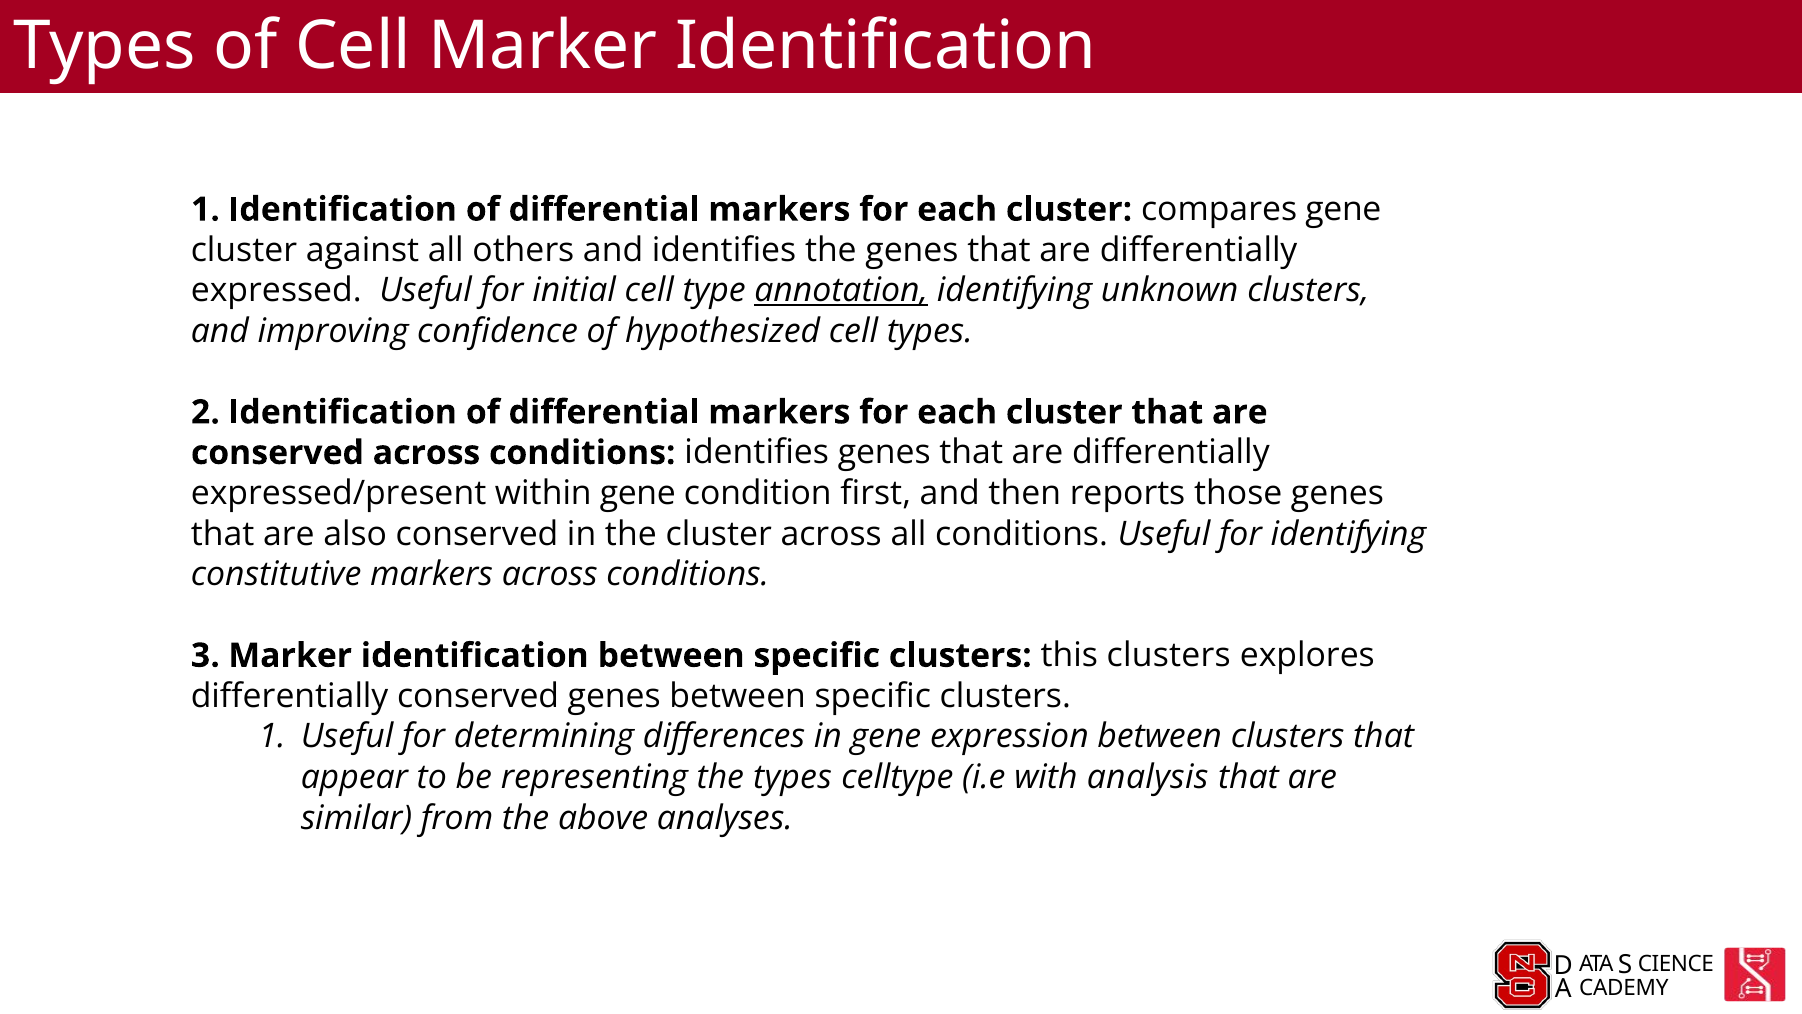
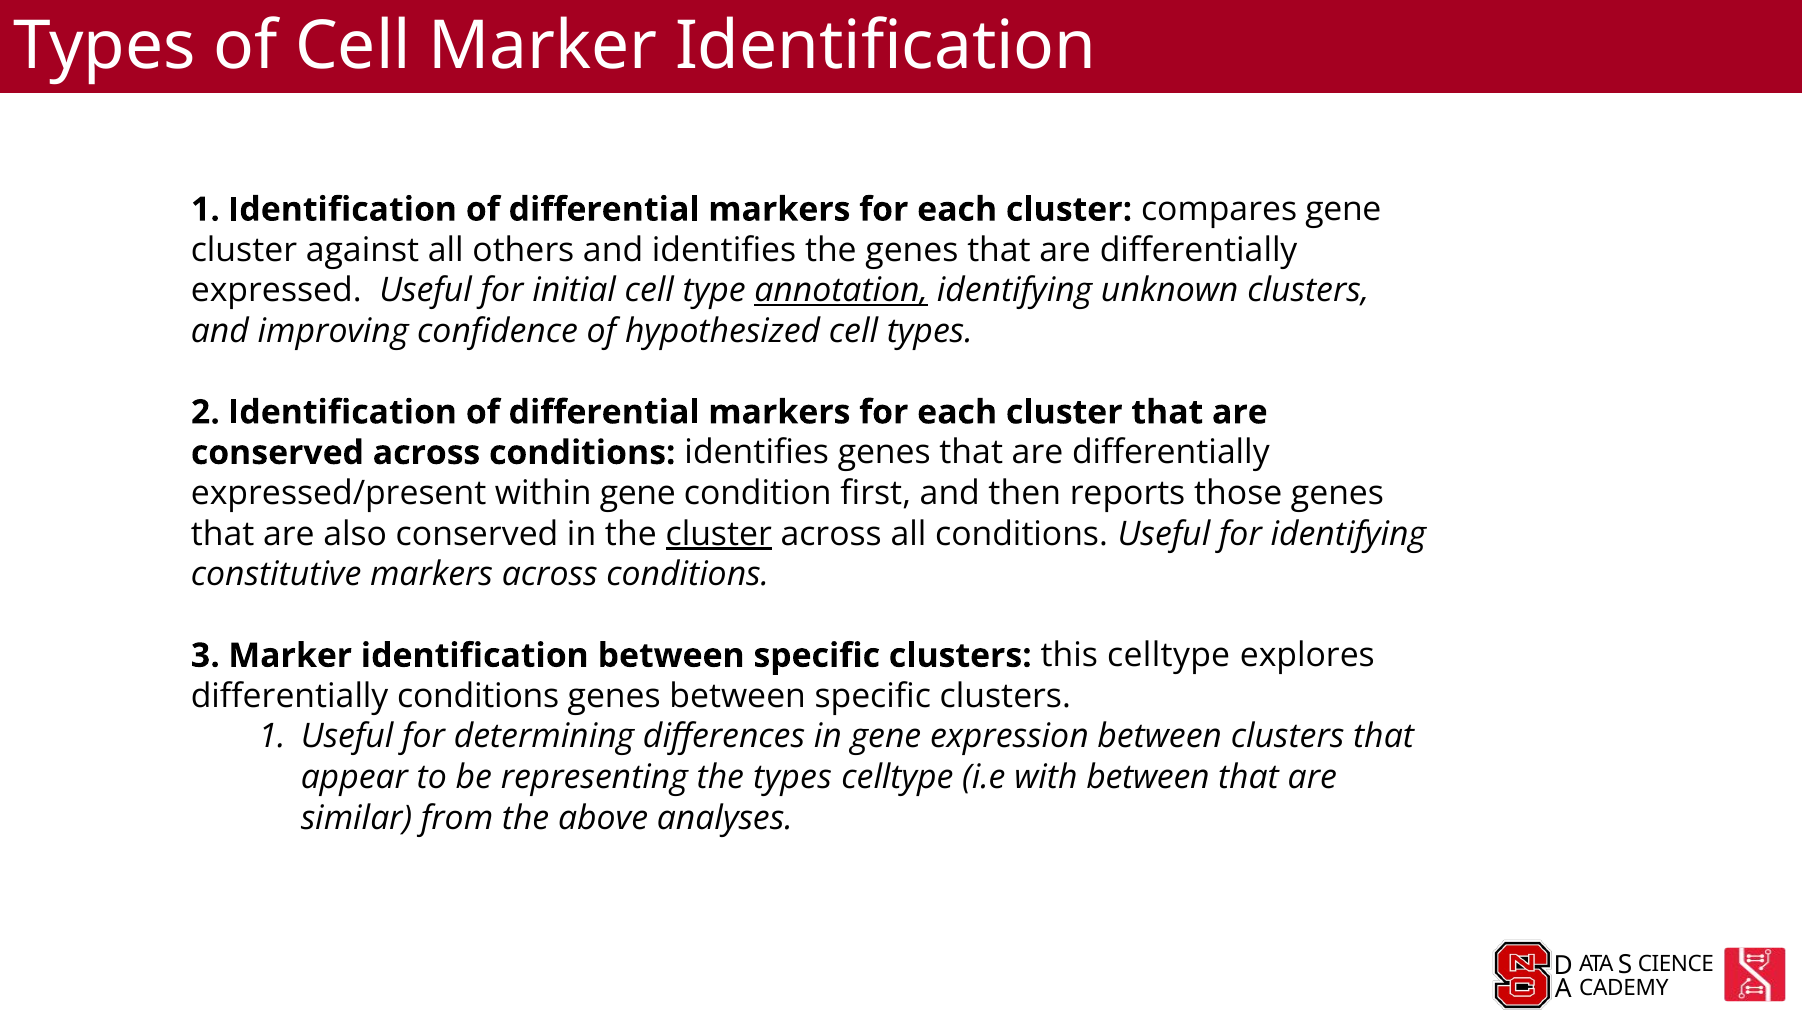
cluster underline: none -> present (719, 534)
this clusters: clusters -> celltype (1169, 655)
differentially conserved: conserved -> conditions (478, 696)
with analysis: analysis -> between (1148, 777)
